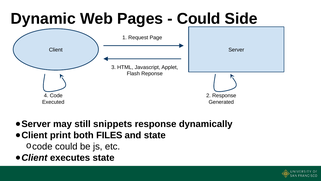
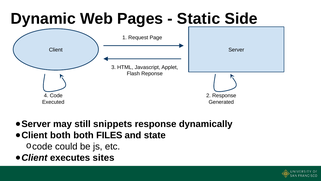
Could: Could -> Static (199, 19)
print: print -> both (60, 135)
executes state: state -> sites (104, 158)
